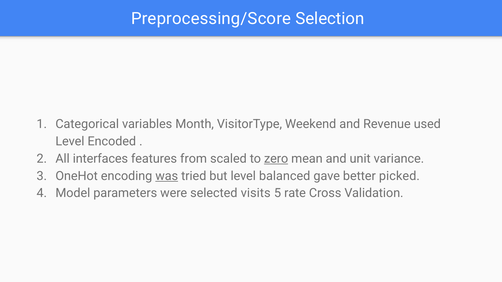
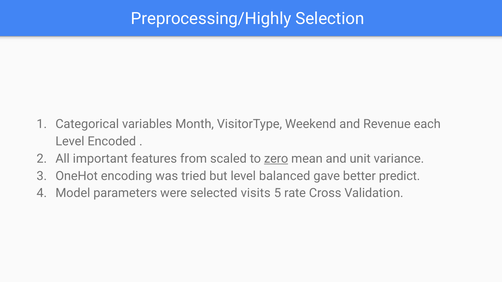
Preprocessing/Score: Preprocessing/Score -> Preprocessing/Highly (211, 19)
used: used -> each (427, 124)
interfaces: interfaces -> important (100, 159)
was underline: present -> none (167, 176)
picked: picked -> predict (399, 176)
